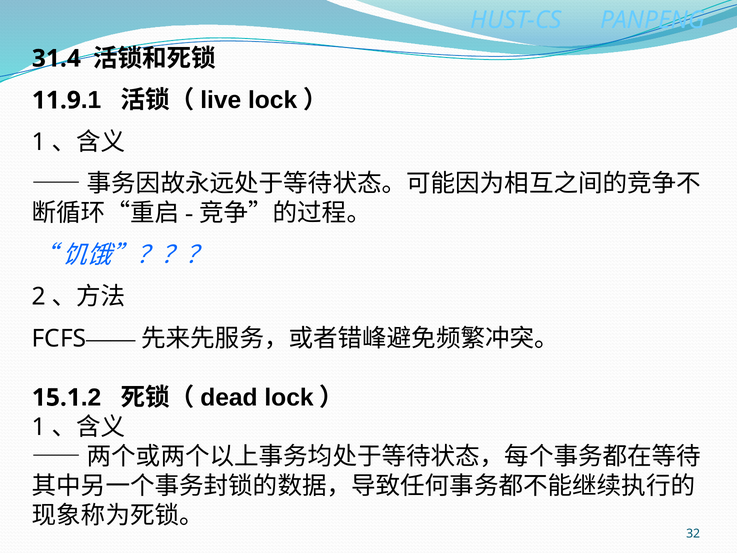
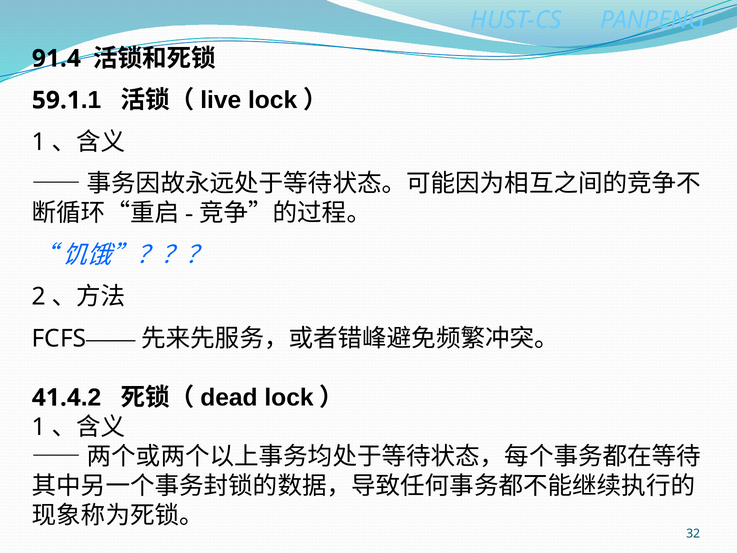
31.4: 31.4 -> 91.4 (56, 58)
11.9: 11.9 -> 59.1 (56, 100)
15.1: 15.1 -> 41.4 (56, 397)
